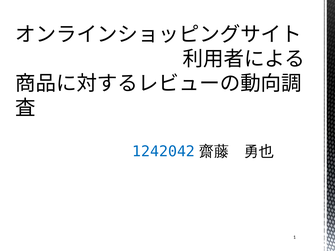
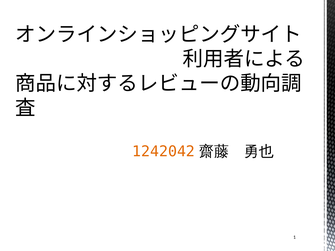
1242042 colour: blue -> orange (164, 152)
